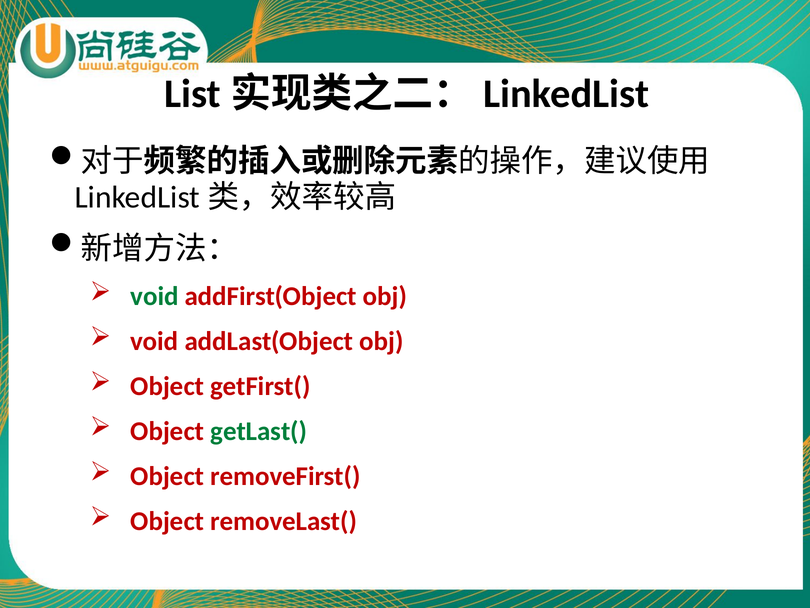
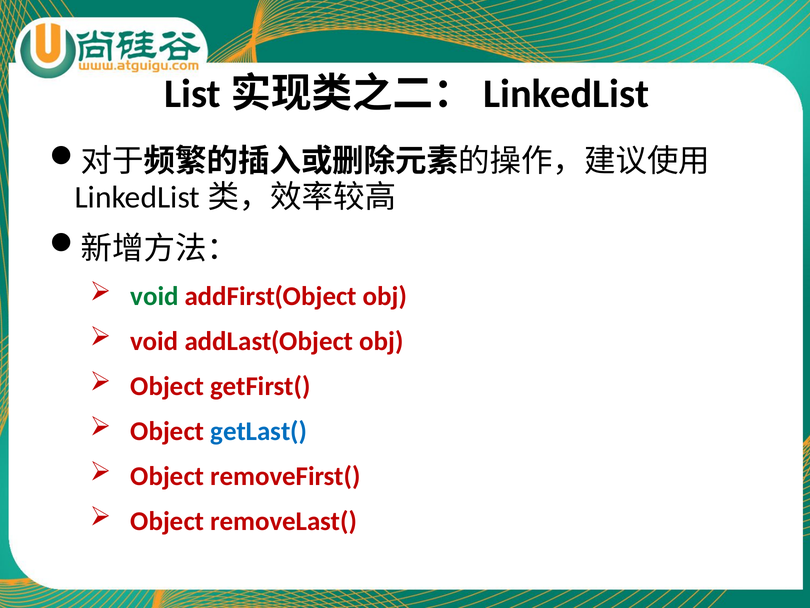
getLast( colour: green -> blue (259, 431)
